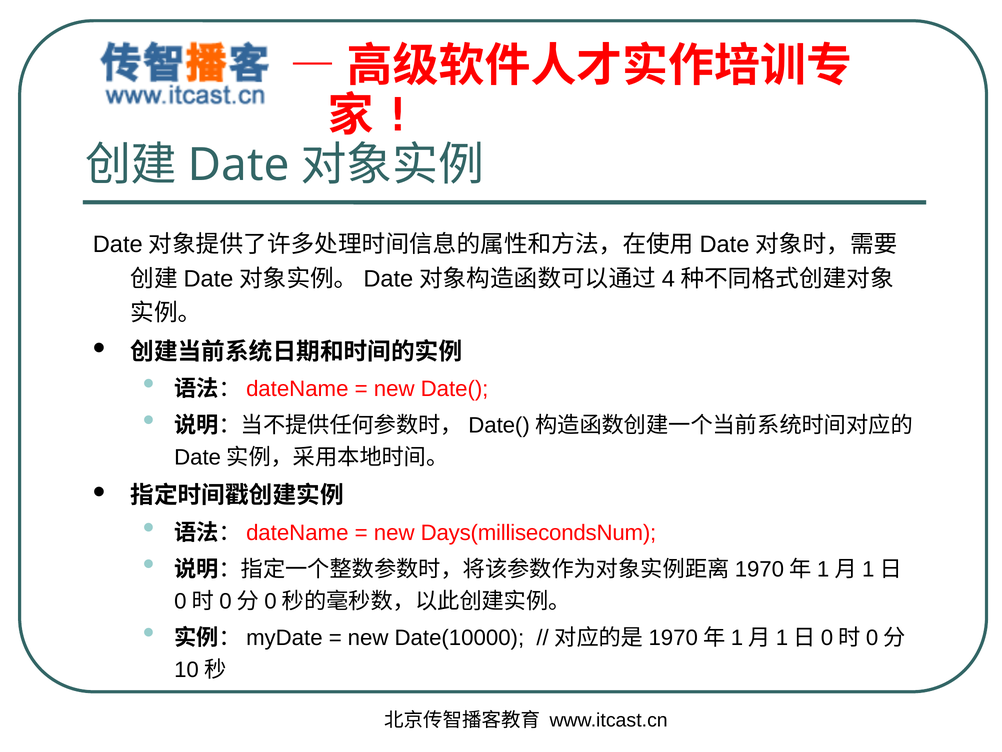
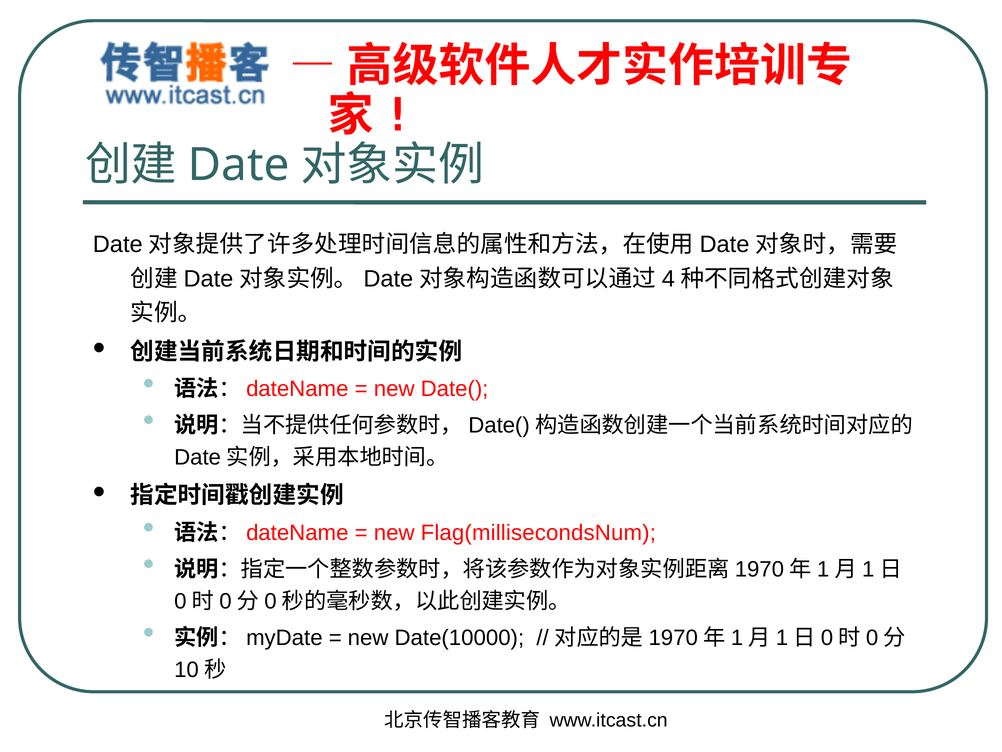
Days(millisecondsNum: Days(millisecondsNum -> Flag(millisecondsNum (538, 533)
